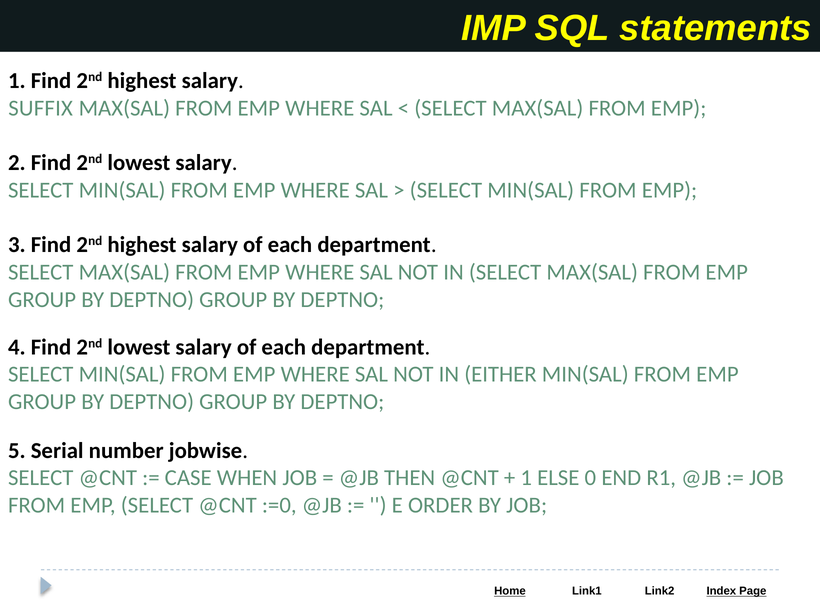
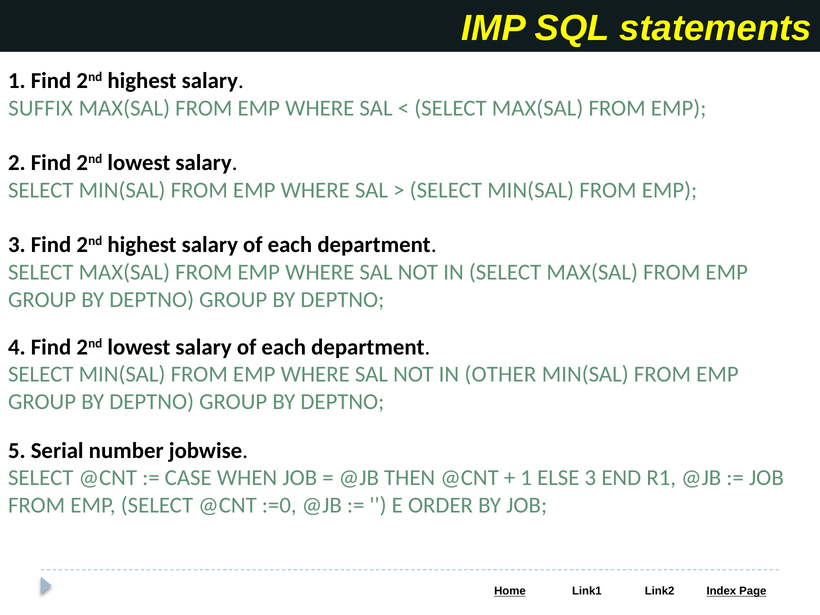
EITHER: EITHER -> OTHER (500, 374)
ELSE 0: 0 -> 3 (590, 478)
